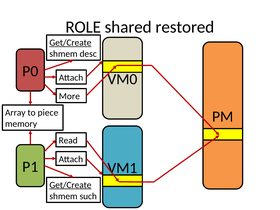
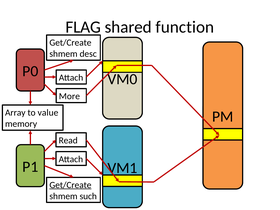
ROLE: ROLE -> FLAG (83, 27)
restored: restored -> function (185, 27)
Get/Create underline: present -> none (70, 43)
piece: piece -> value (48, 113)
